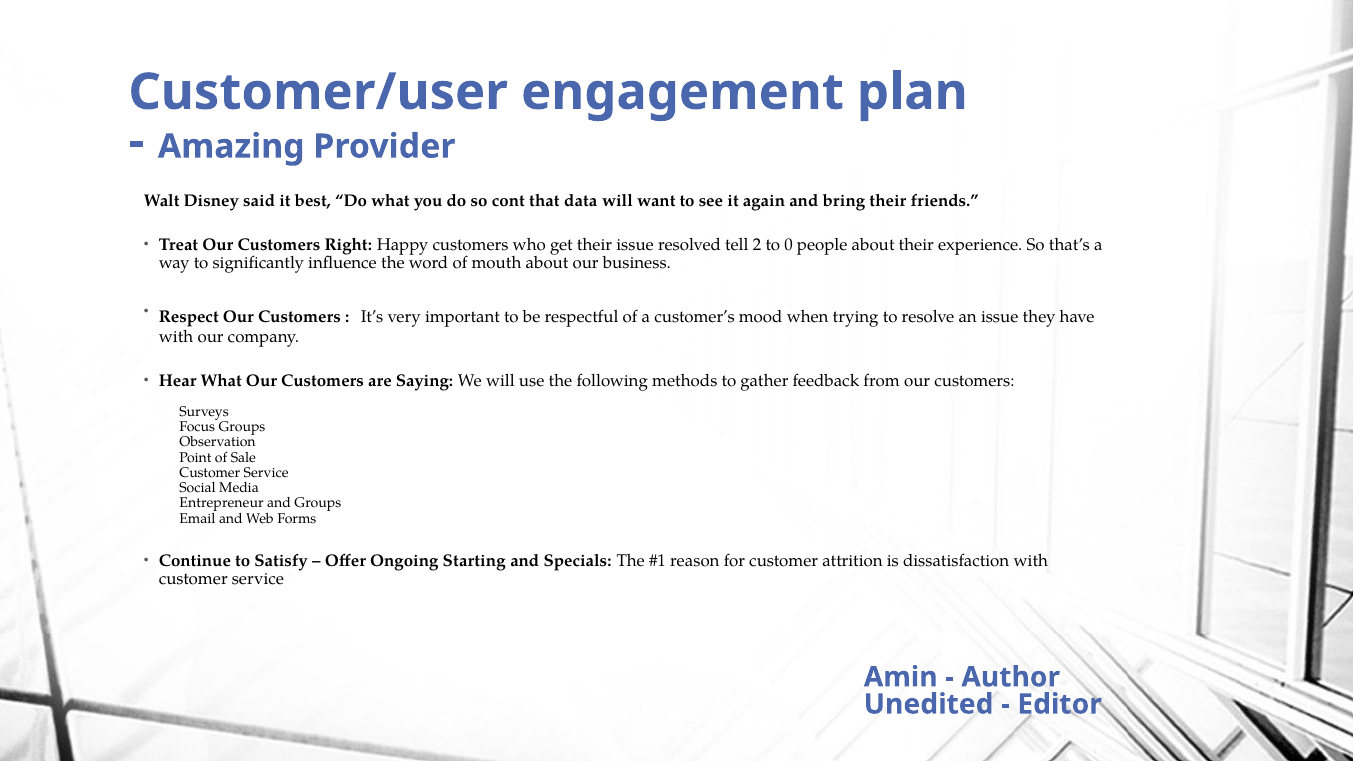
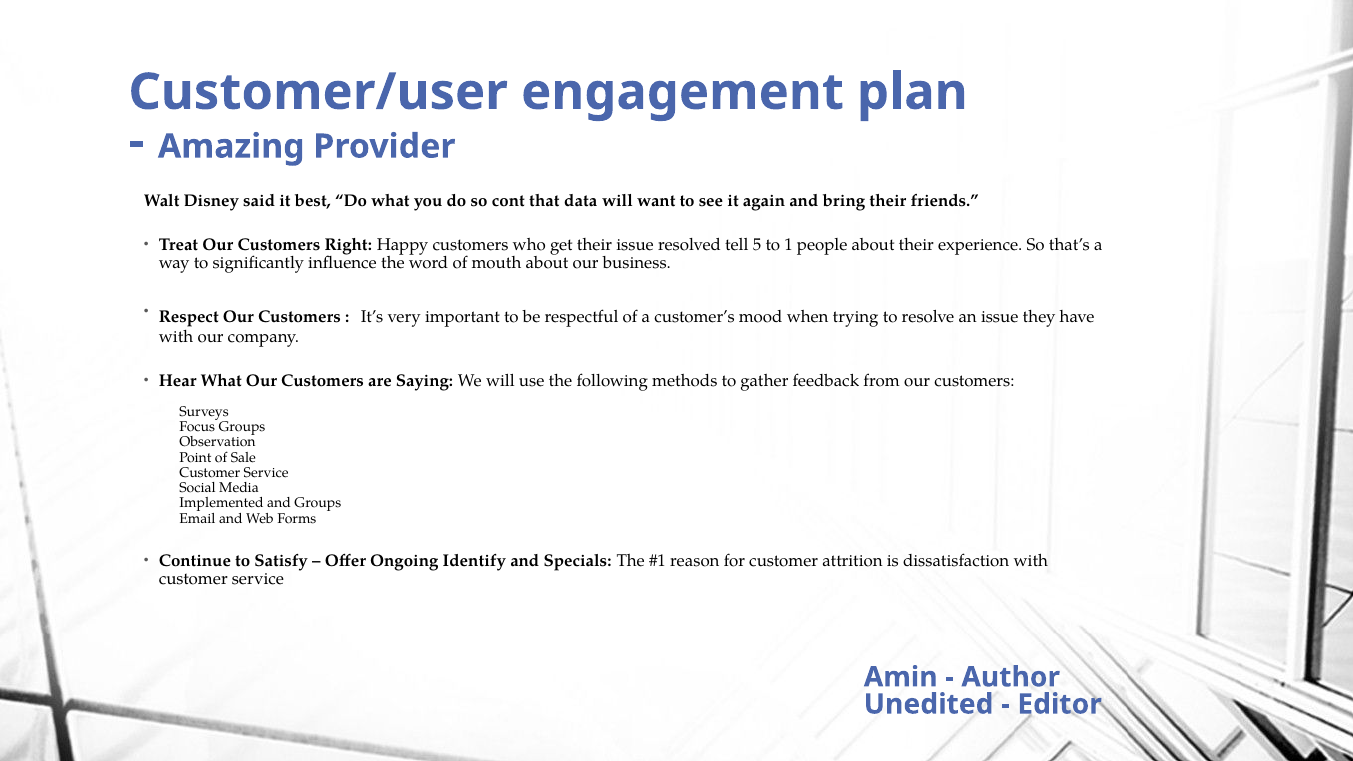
2: 2 -> 5 (757, 245)
0: 0 -> 1 (789, 245)
Entrepreneur: Entrepreneur -> Implemented (222, 503)
Starting: Starting -> Identify (474, 561)
